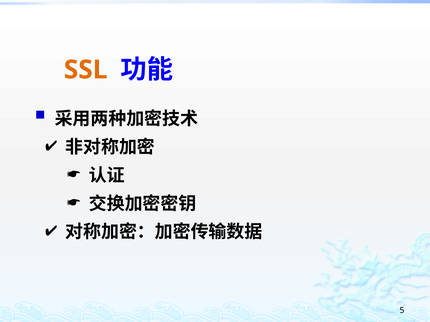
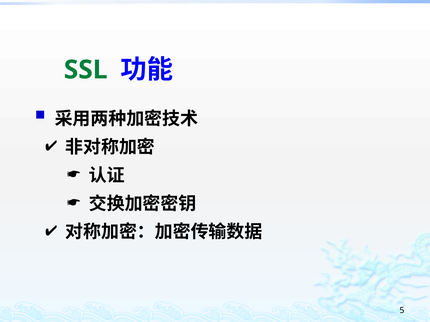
SSL colour: orange -> green (86, 70)
